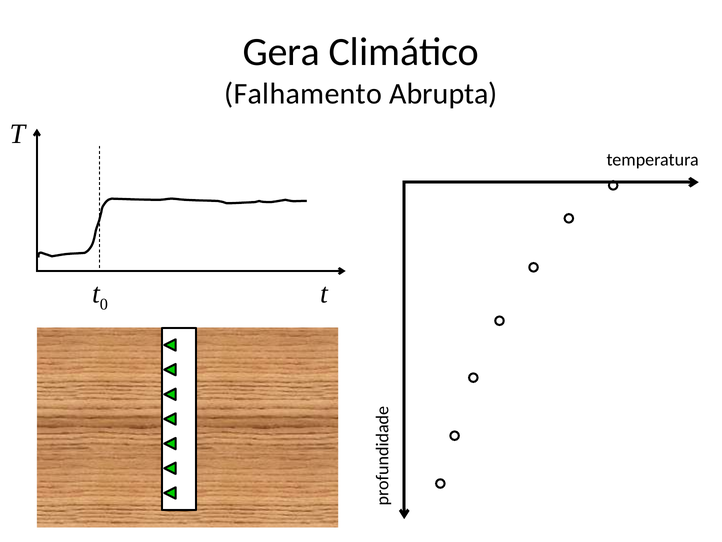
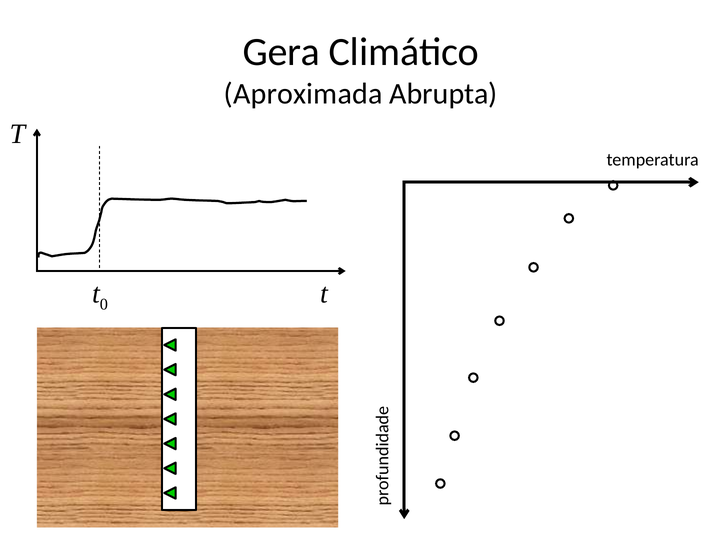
Falhamento: Falhamento -> Aproximada (303, 94)
